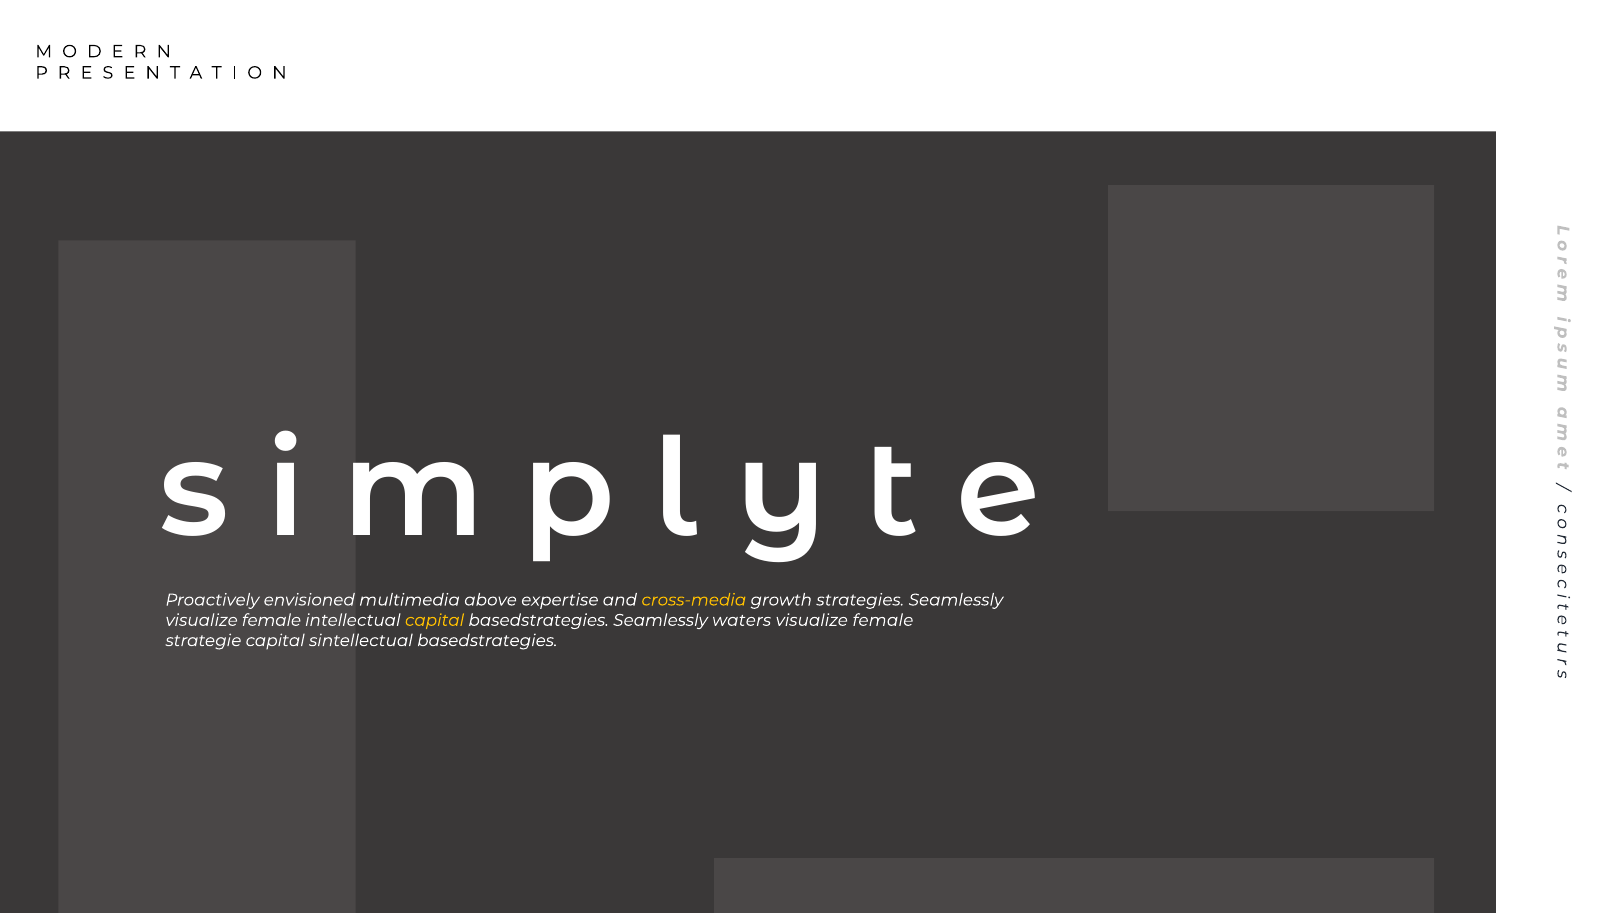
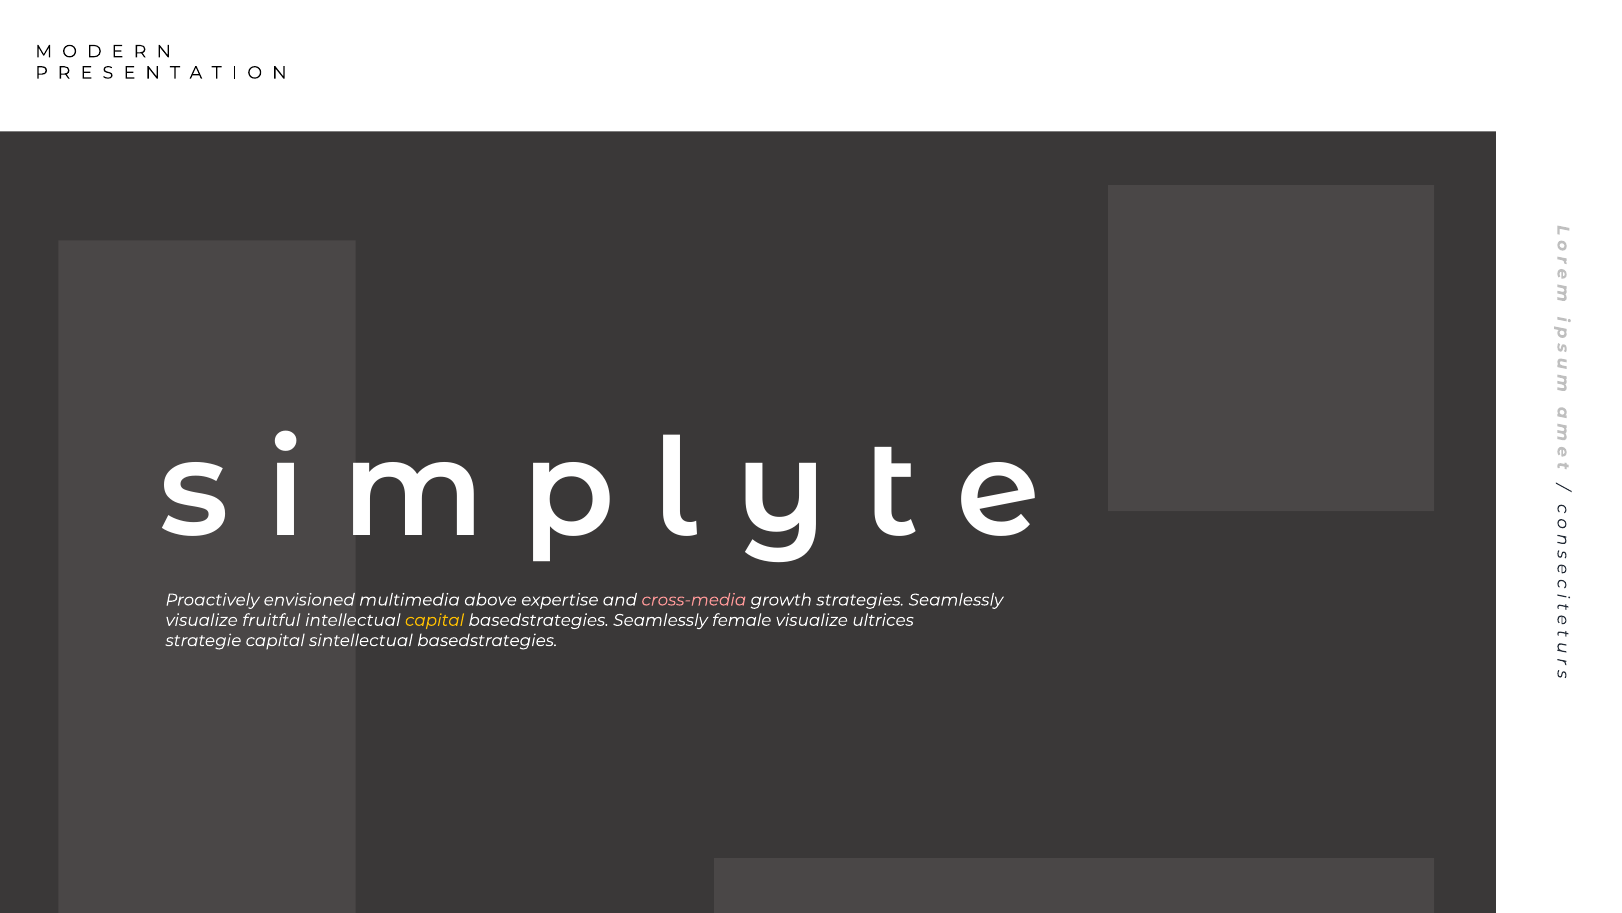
cross-media colour: yellow -> pink (694, 600)
female: female -> fruitful (271, 620)
waters: waters -> female (742, 620)
female: female -> ultrices (883, 620)
